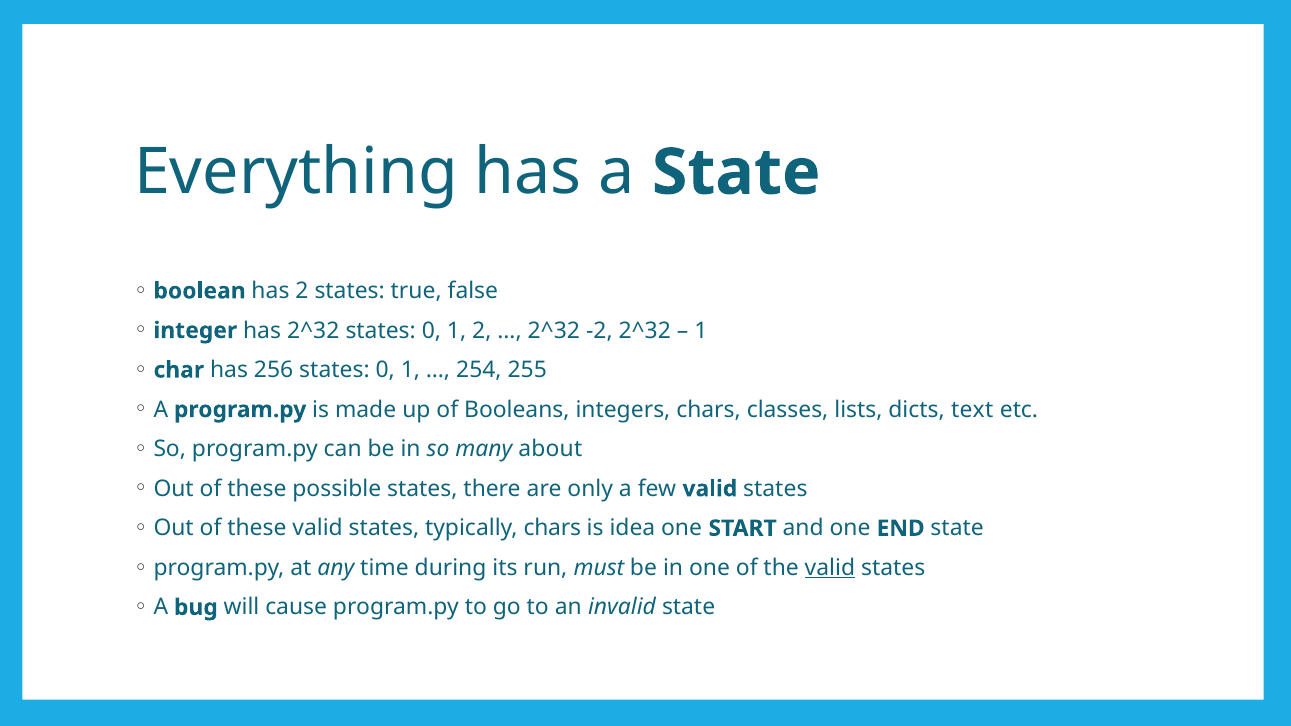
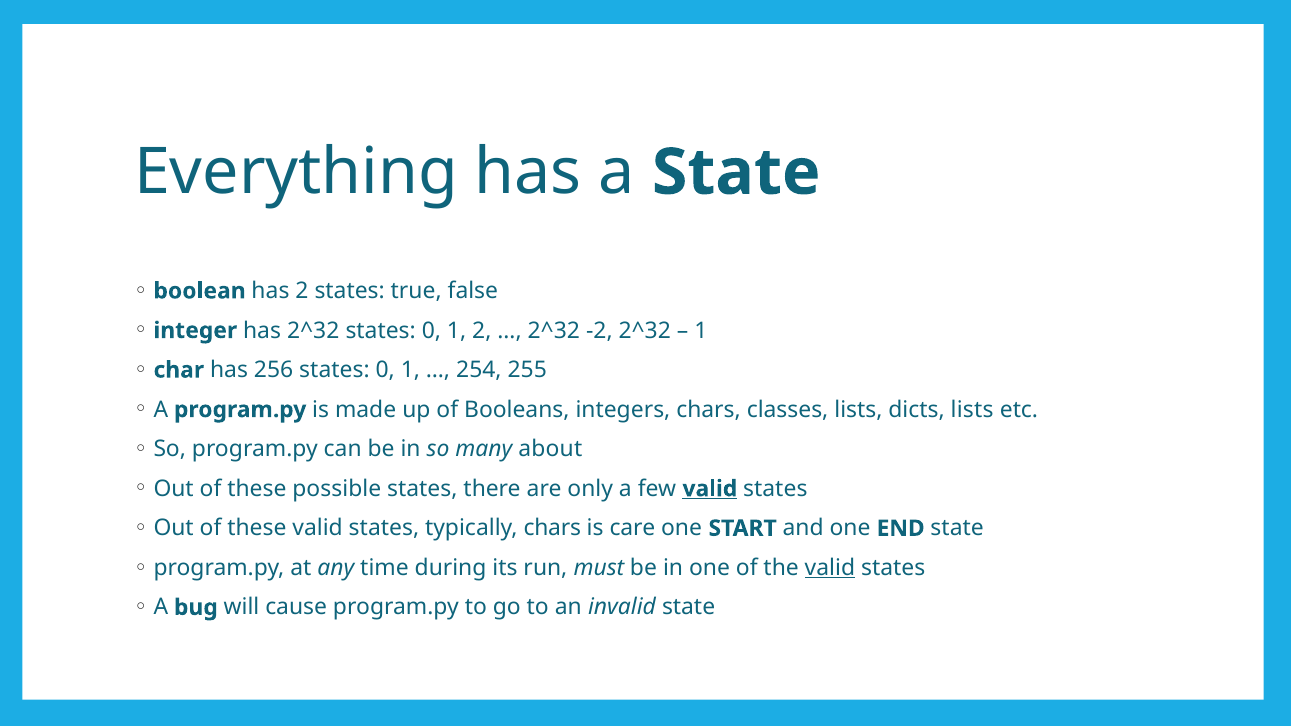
dicts text: text -> lists (972, 410)
valid underline: none -> present (710, 489)
idea: idea -> care (632, 528)
